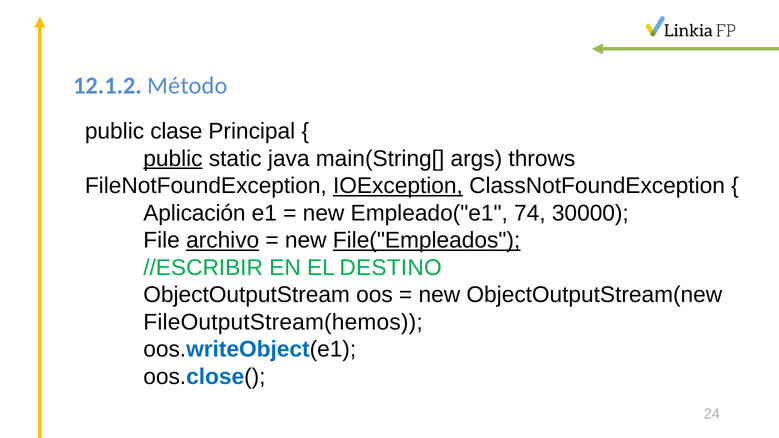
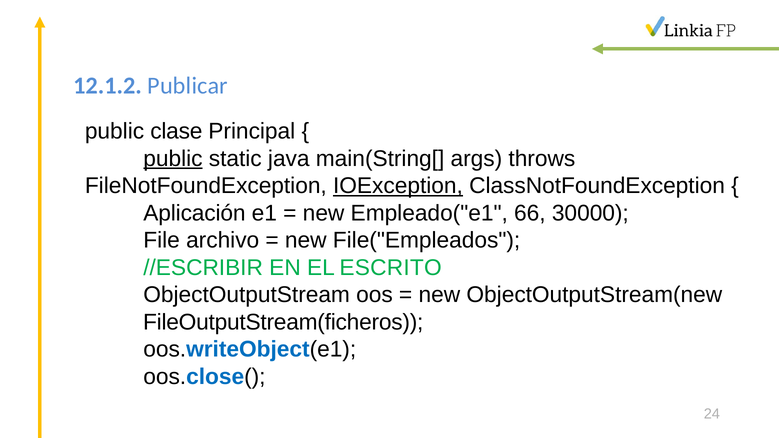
Método: Método -> Publicar (188, 86)
74: 74 -> 66 (530, 213)
archivo underline: present -> none (223, 240)
File("Empleados underline: present -> none (427, 240)
DESTINO: DESTINO -> ESCRITO (391, 268)
FileOutputStream(hemos: FileOutputStream(hemos -> FileOutputStream(ficheros (283, 322)
